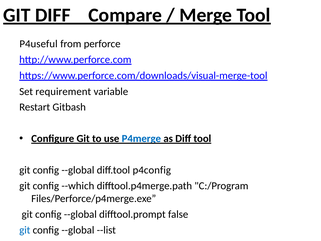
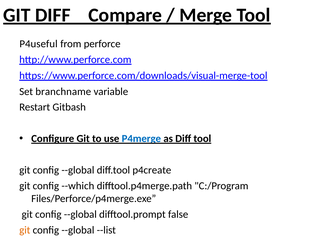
requirement: requirement -> branchname (63, 91)
p4config: p4config -> p4create (152, 170)
git colour: blue -> orange (25, 230)
